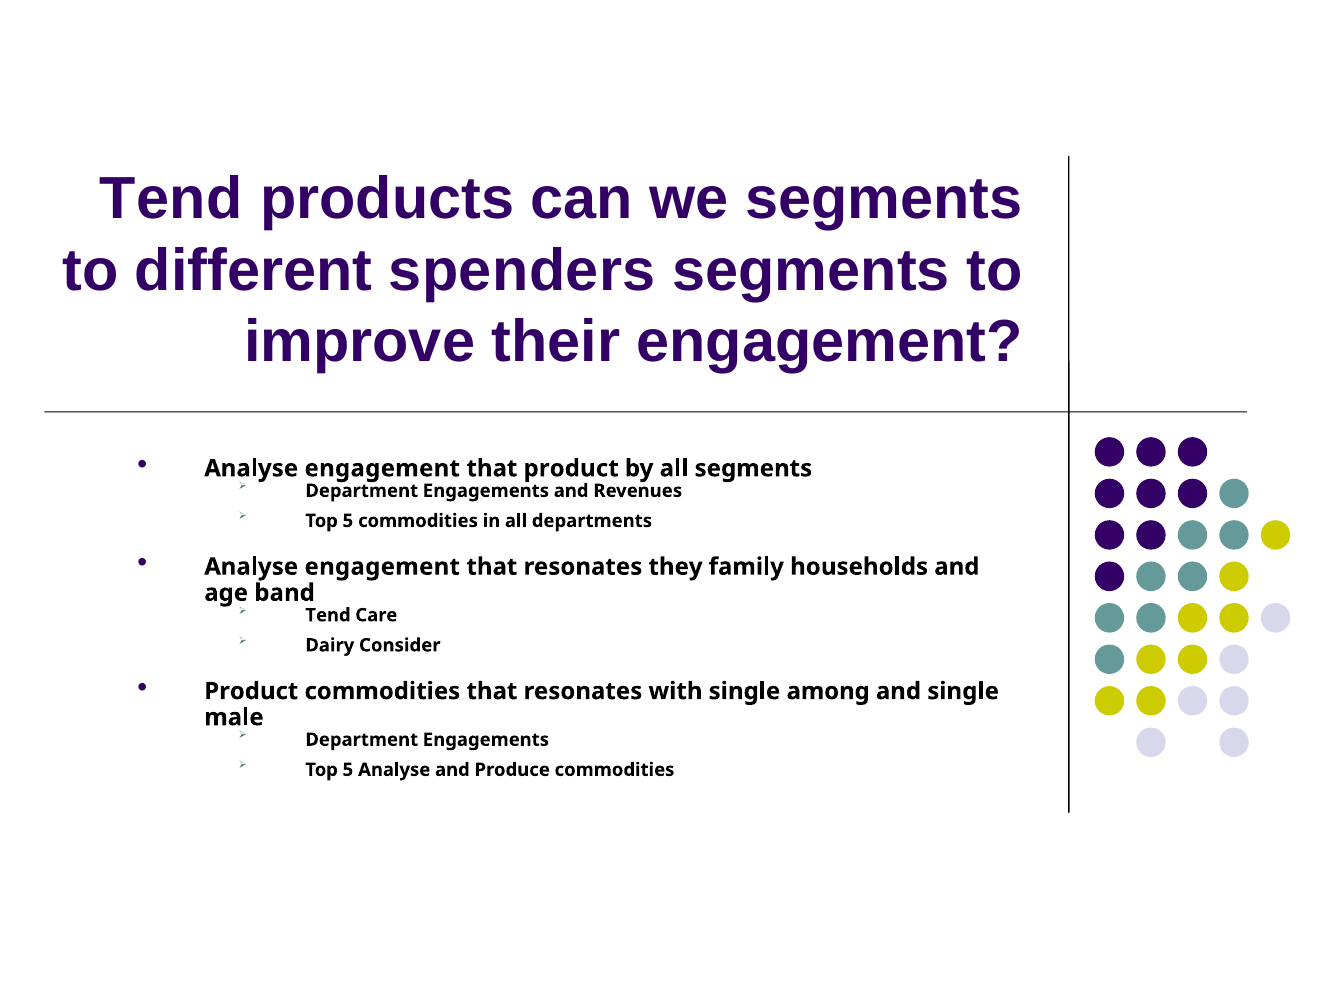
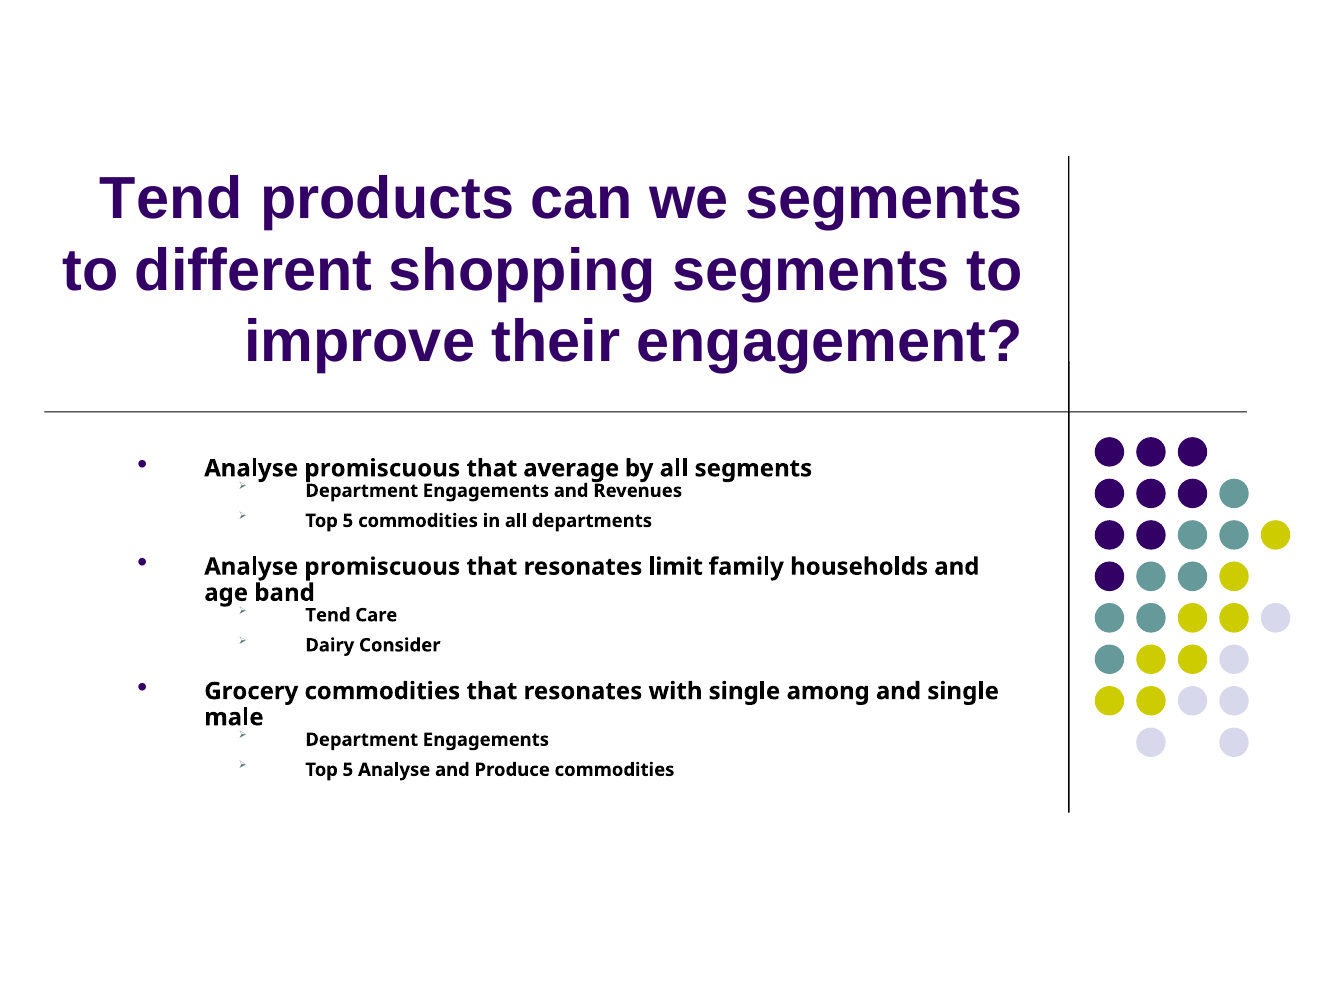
spenders: spenders -> shopping (522, 270)
engagement: engagement -> promiscuous (382, 468)
that product: product -> average (571, 468)
engagement: engagement -> promiscuous (382, 567)
they: they -> limit (676, 567)
Product: Product -> Grocery (251, 691)
